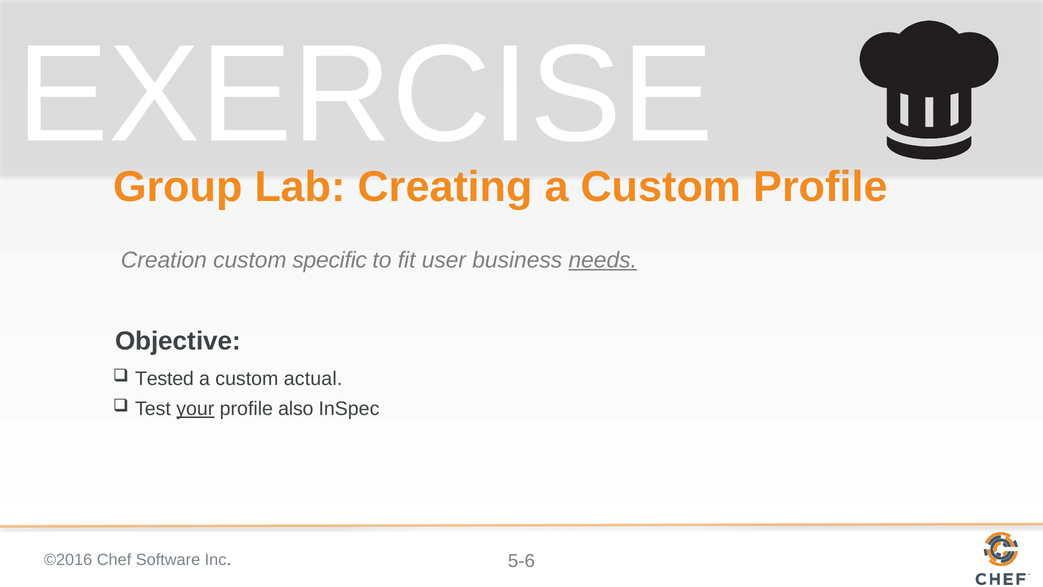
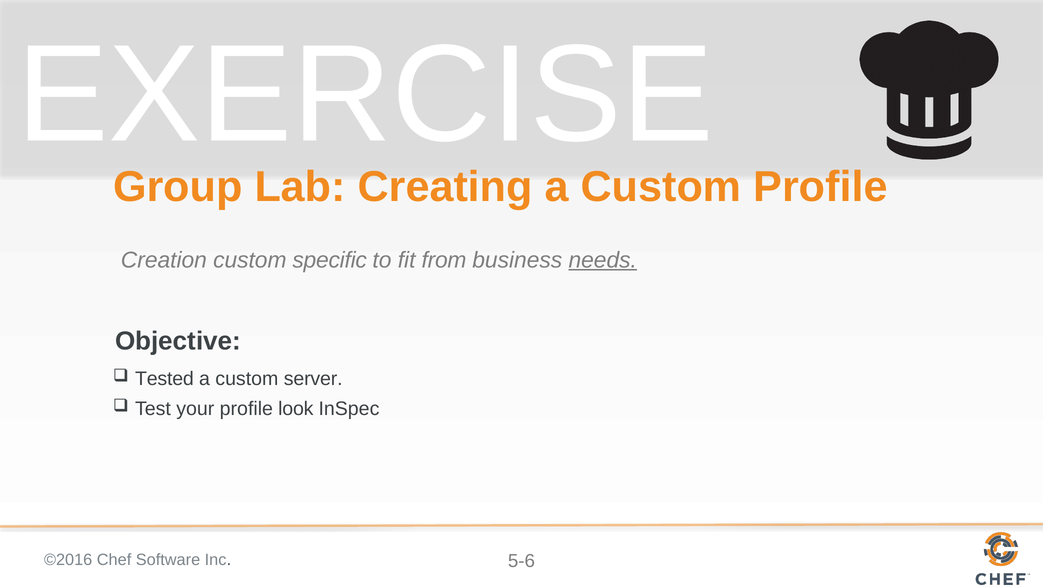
user: user -> from (444, 260)
actual: actual -> server (313, 379)
your underline: present -> none (195, 409)
also: also -> look (296, 409)
